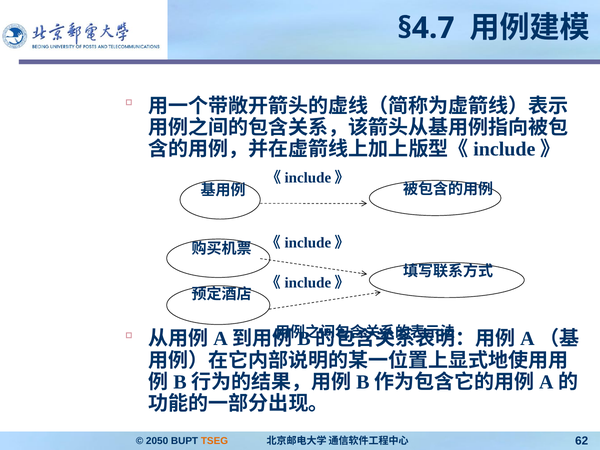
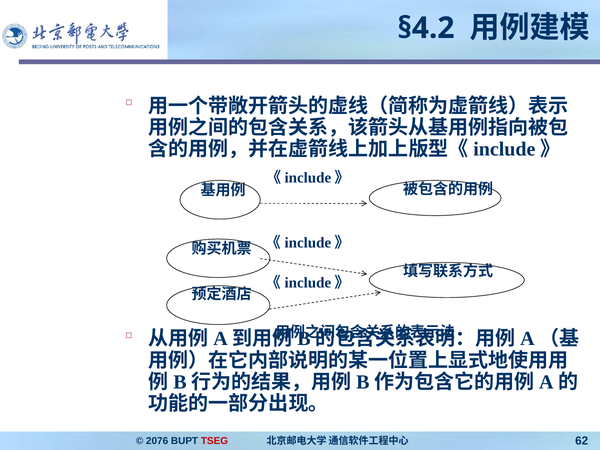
§4.7: §4.7 -> §4.2 (426, 28)
2050: 2050 -> 2076 (157, 441)
TSEG colour: orange -> red (214, 441)
